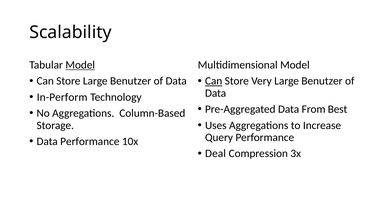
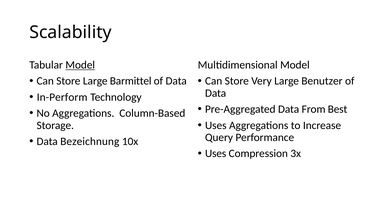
Store Large Benutzer: Benutzer -> Barmittel (131, 81)
Can underline: present -> none (214, 81)
Data Performance: Performance -> Bezeichnung (90, 142)
Deal: Deal -> Uses (216, 154)
